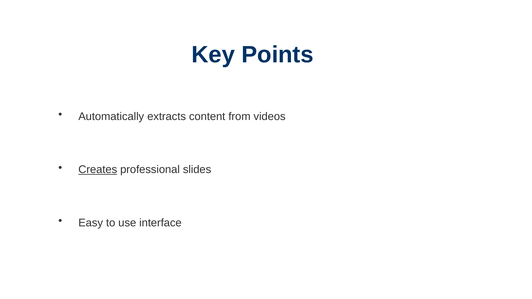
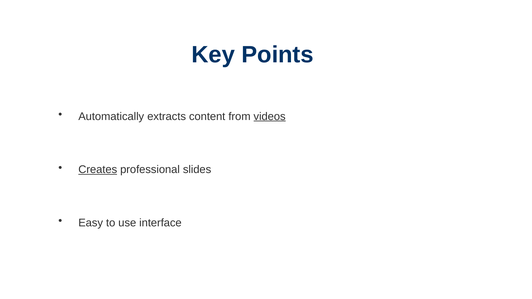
videos underline: none -> present (270, 116)
